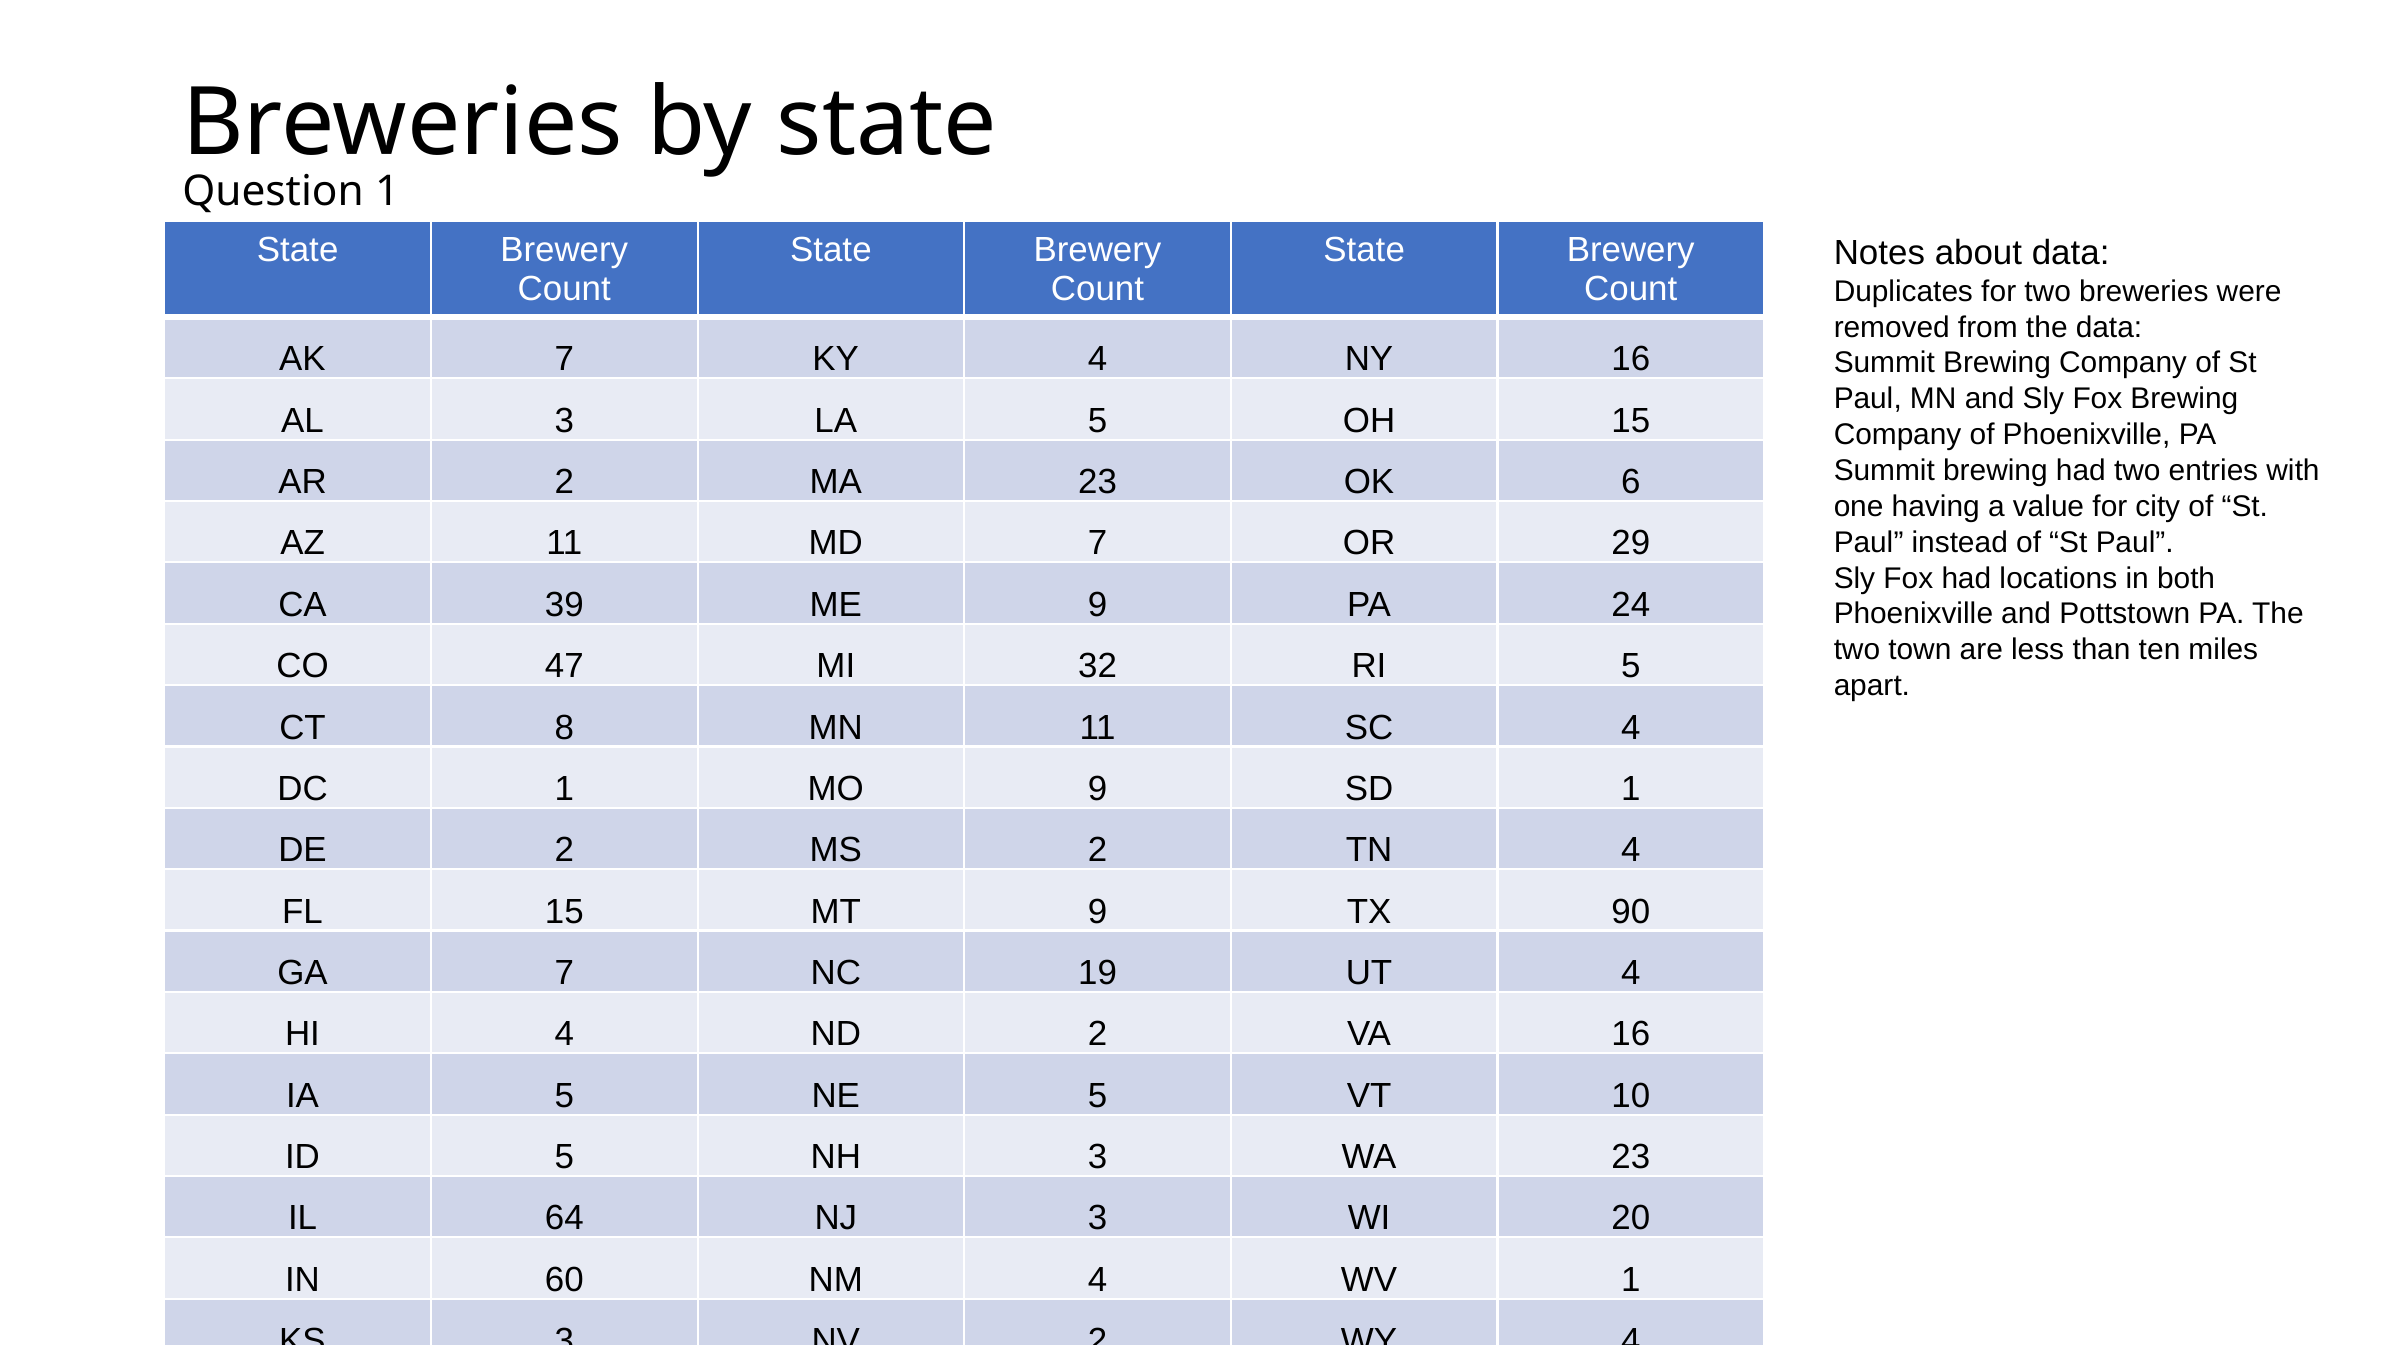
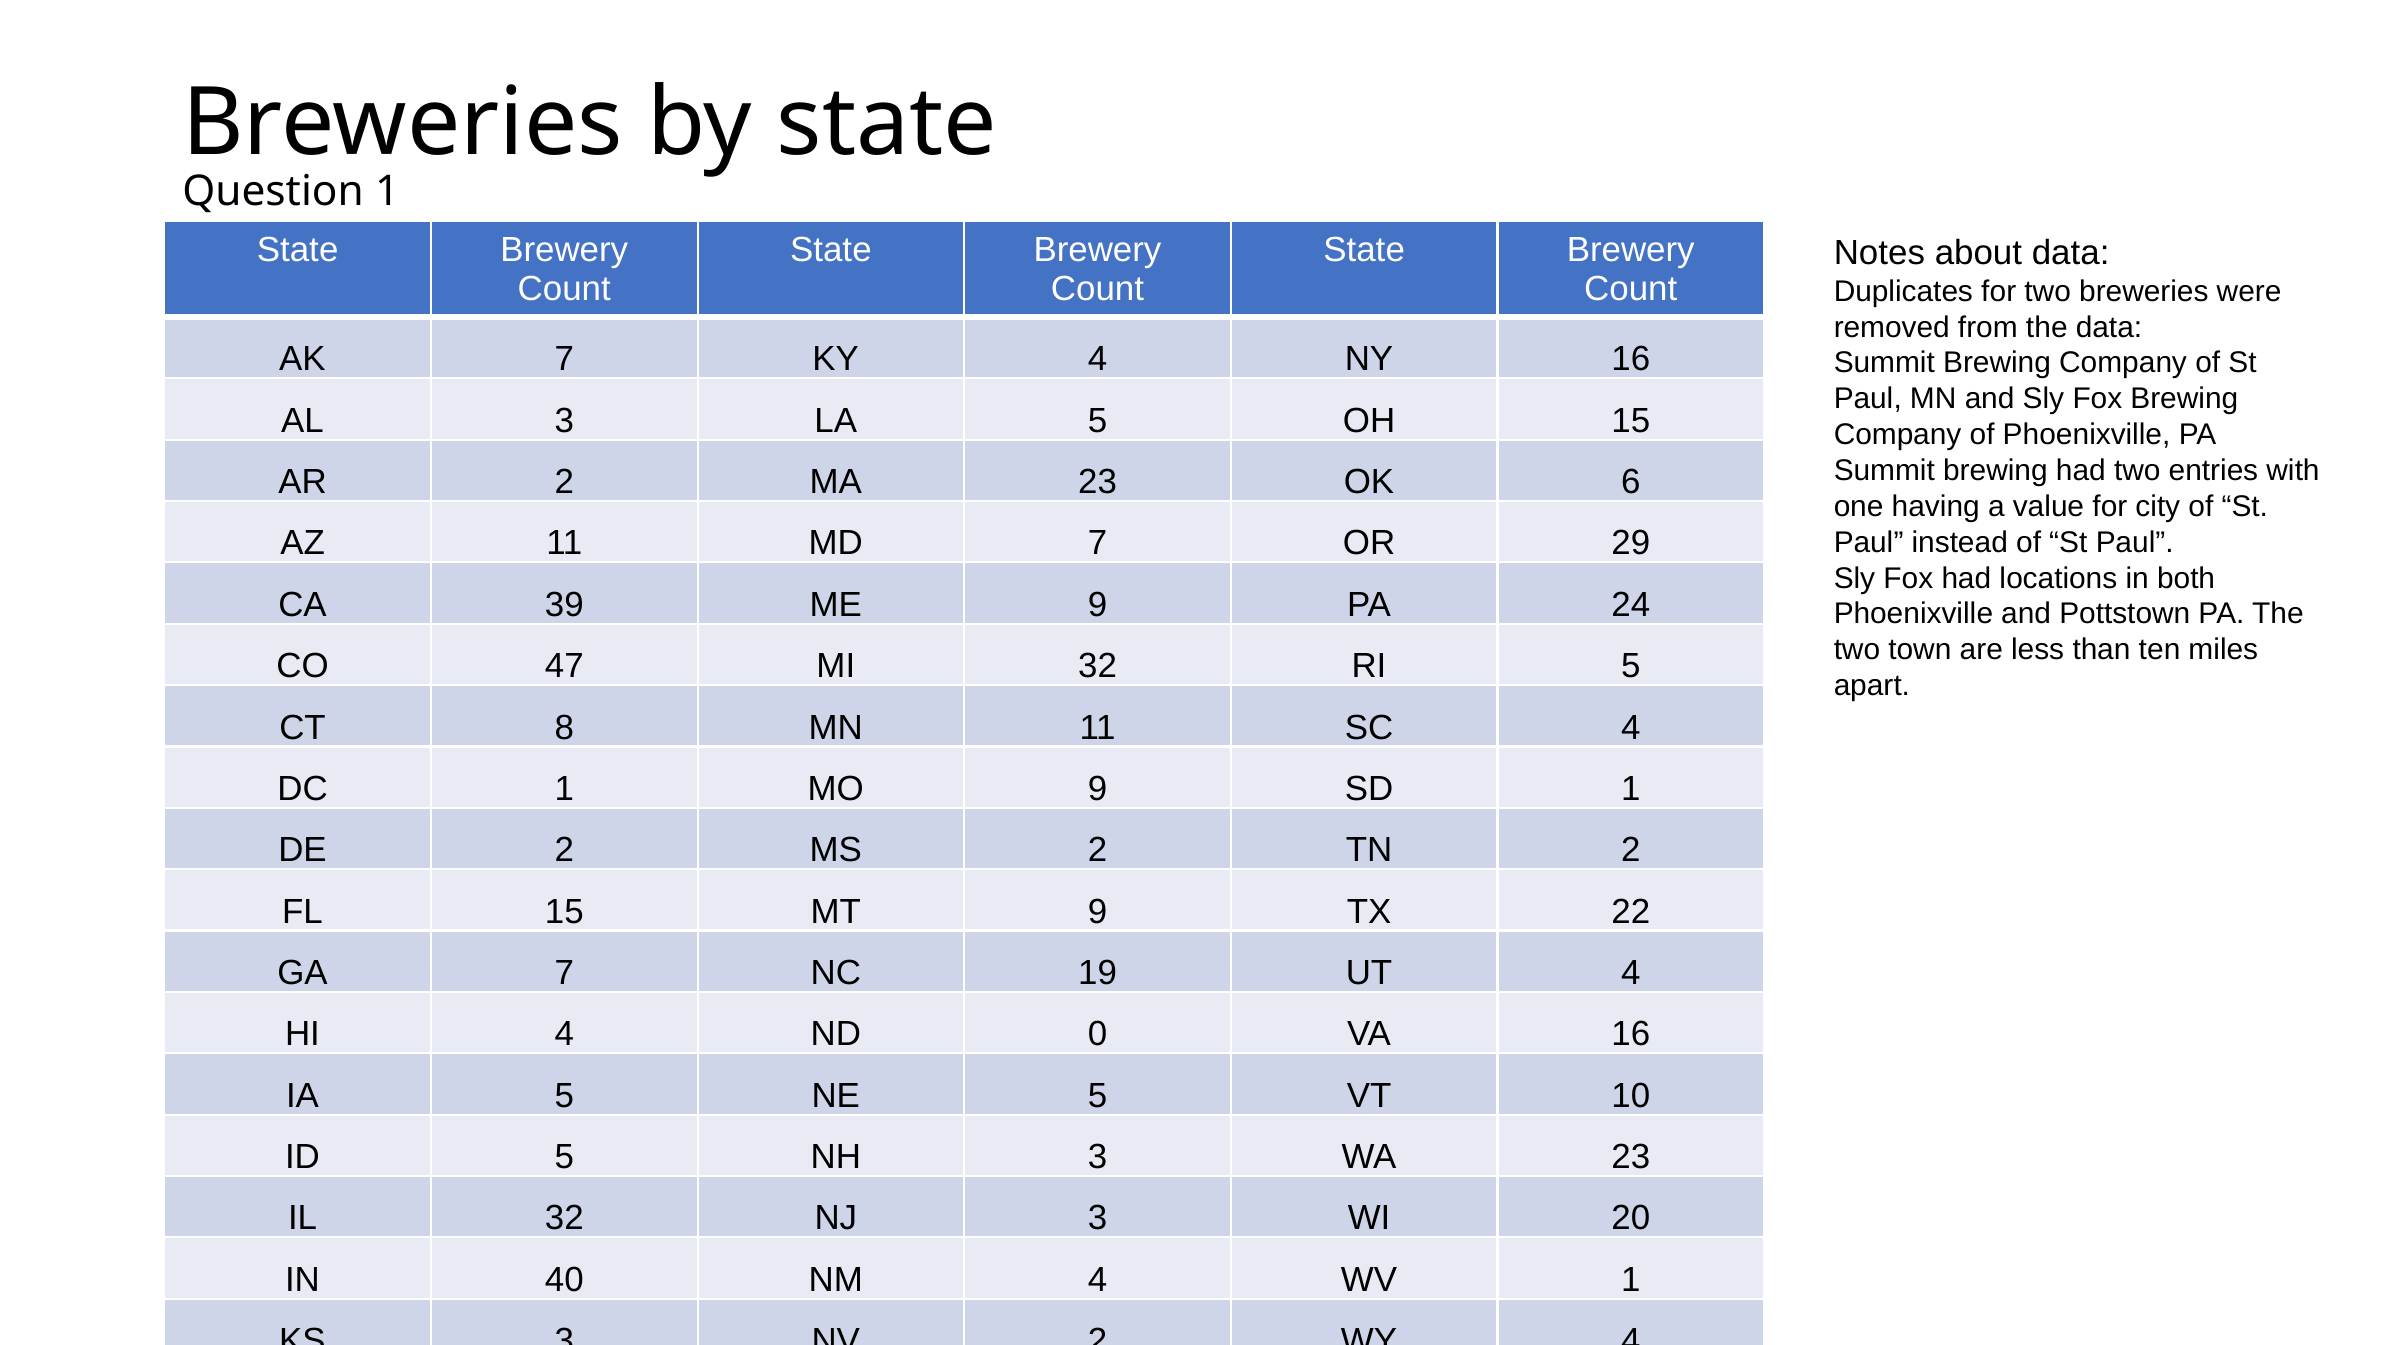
TN 4: 4 -> 2 (1631, 851)
90: 90 -> 22 (1631, 912)
ND 2: 2 -> 0 (1098, 1035)
IL 64: 64 -> 32 (564, 1219)
60: 60 -> 40 (564, 1280)
